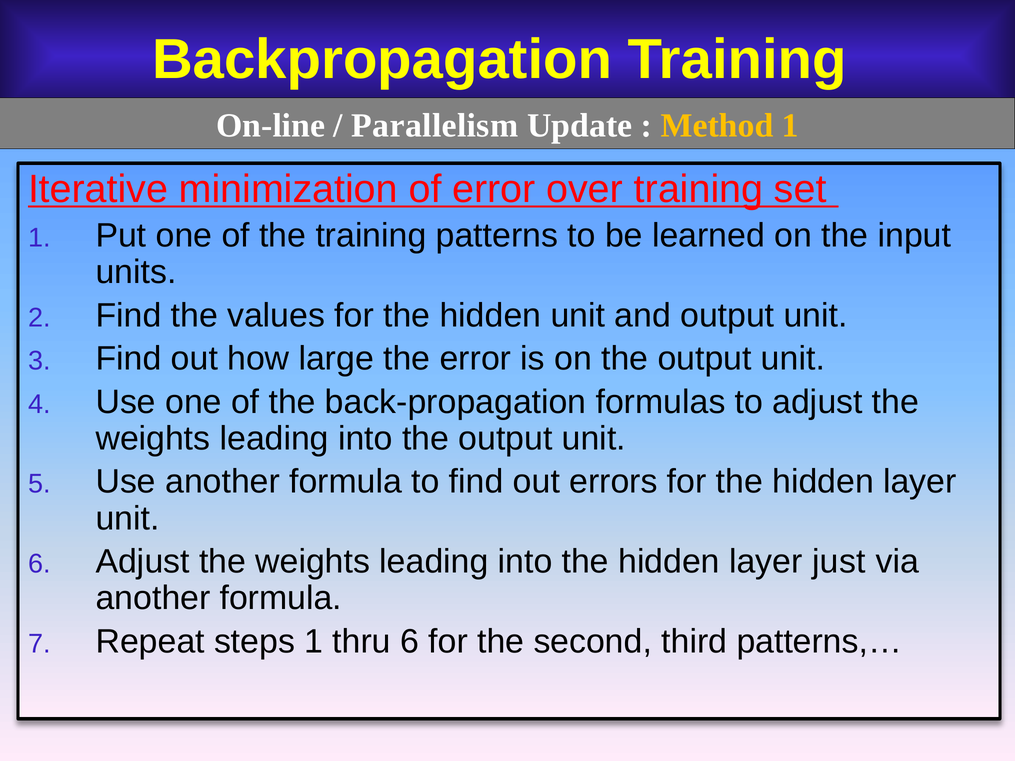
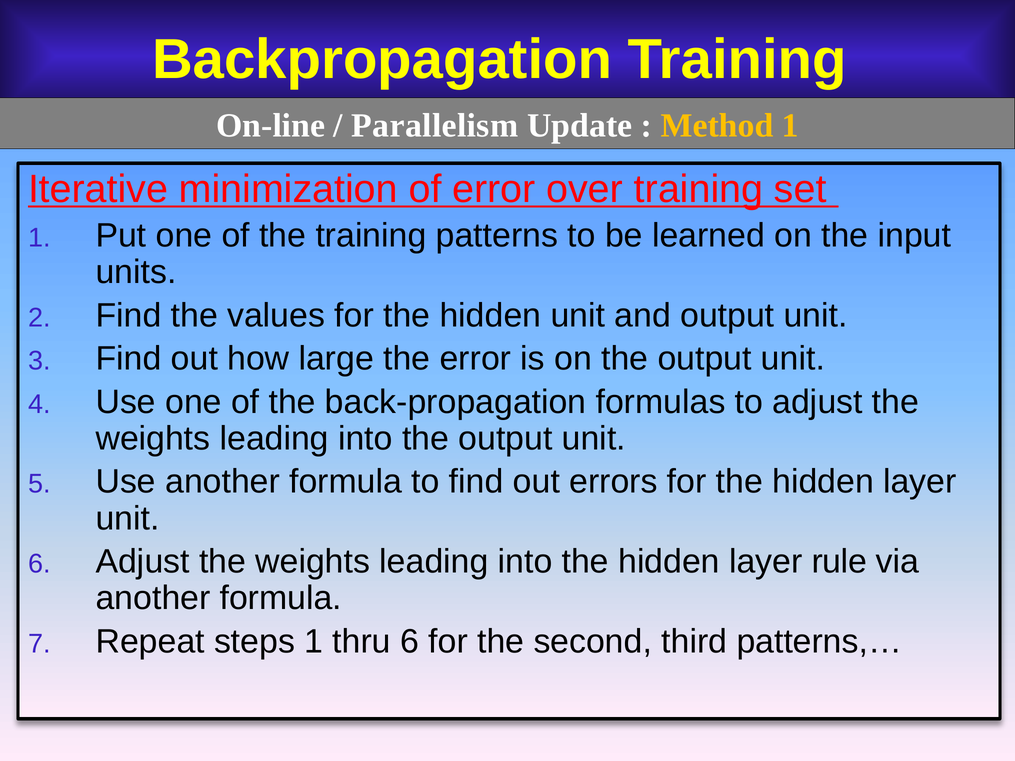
just: just -> rule (839, 562)
